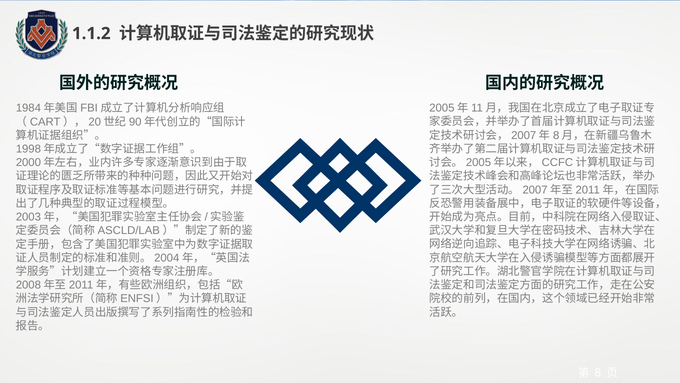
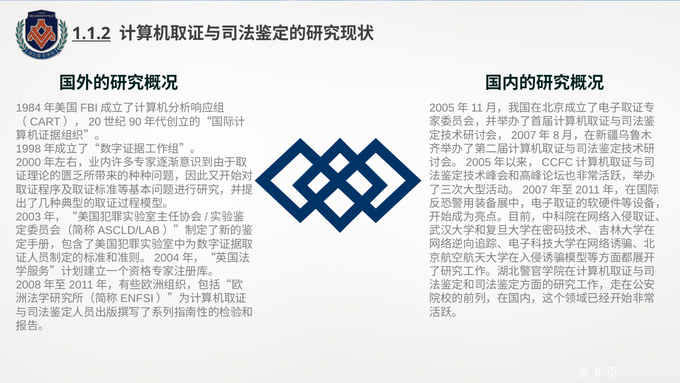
1.1.2 underline: none -> present (91, 33)
